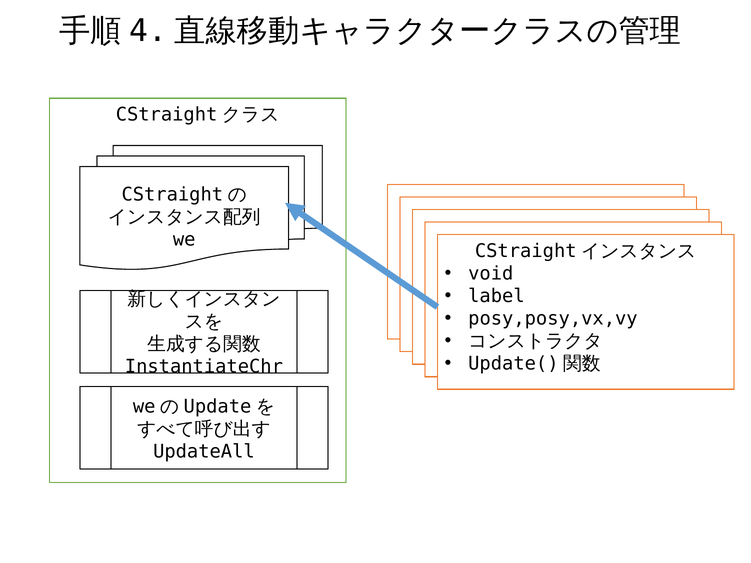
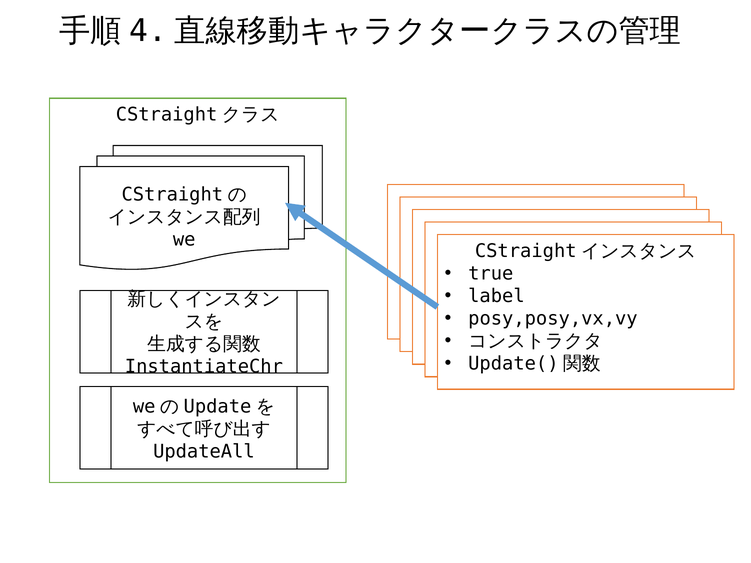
void: void -> true (491, 274)
